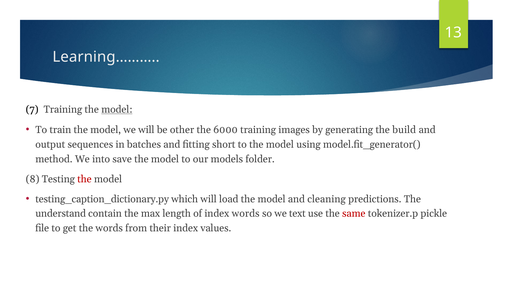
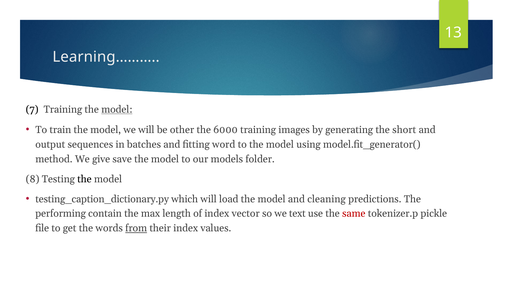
build: build -> short (404, 130)
short: short -> word (224, 144)
into: into -> give (101, 159)
the colour: red -> black (84, 179)
understand: understand -> performing (61, 213)
index words: words -> vector (246, 213)
from underline: none -> present (136, 228)
